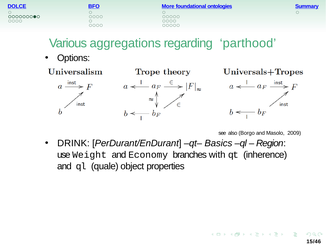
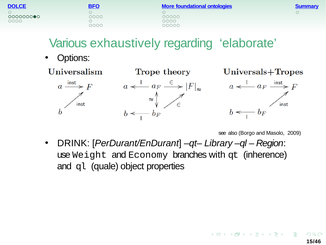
aggregations: aggregations -> exhaustively (125, 43)
parthood: parthood -> elaborate (248, 43)
Basics: Basics -> Library (218, 143)
